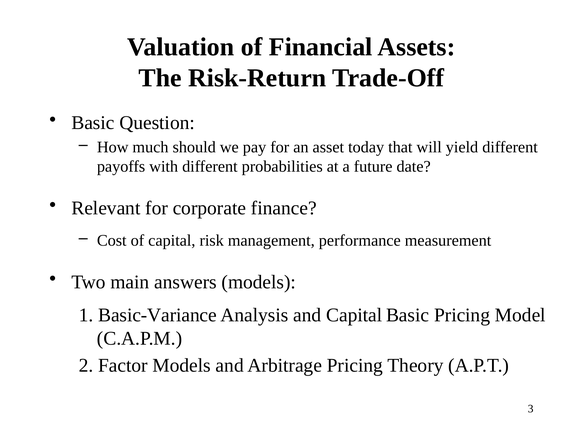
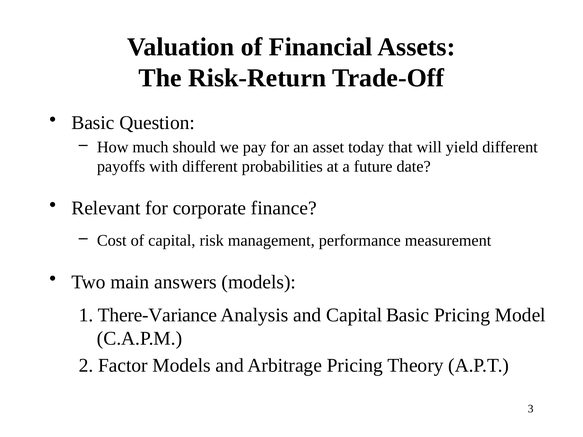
Basic-Variance: Basic-Variance -> There-Variance (158, 315)
